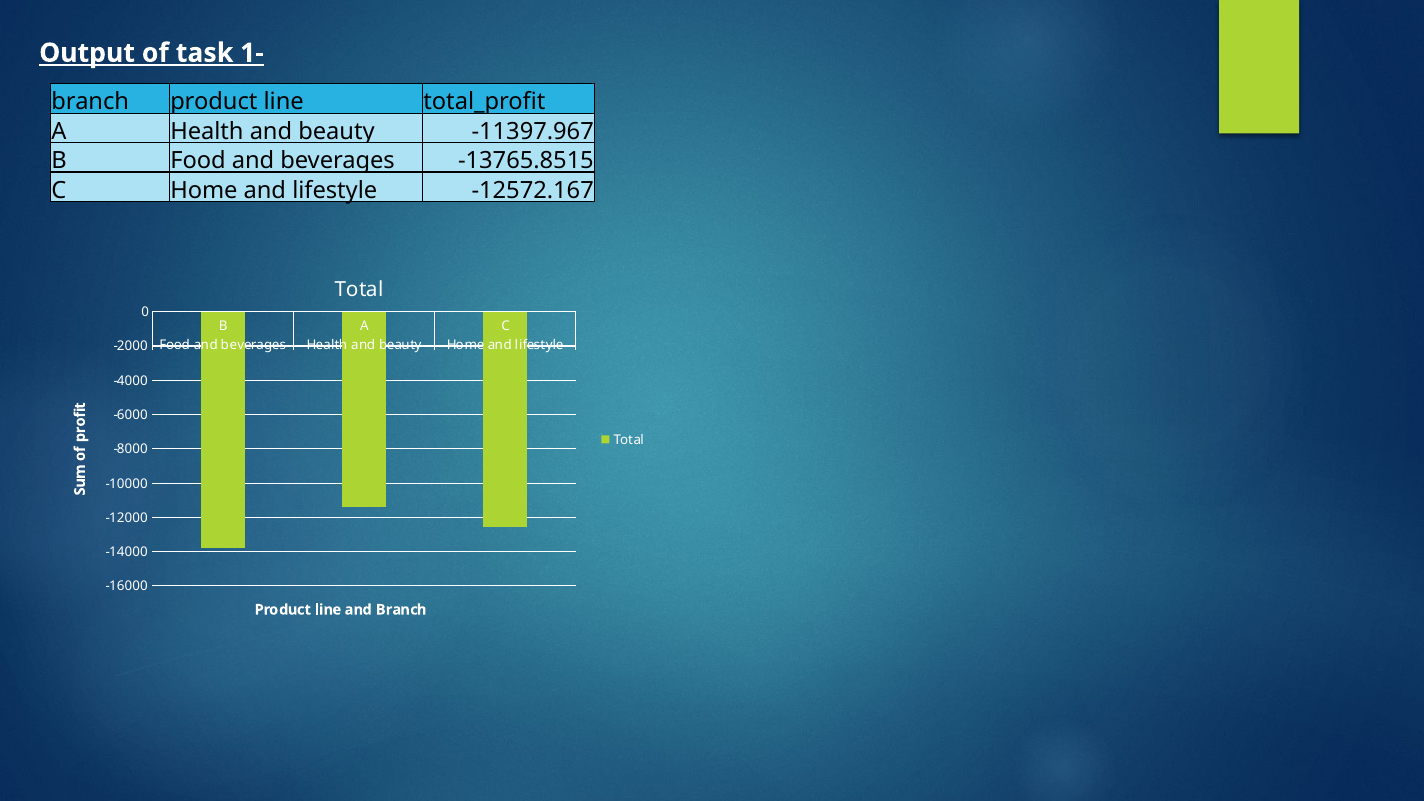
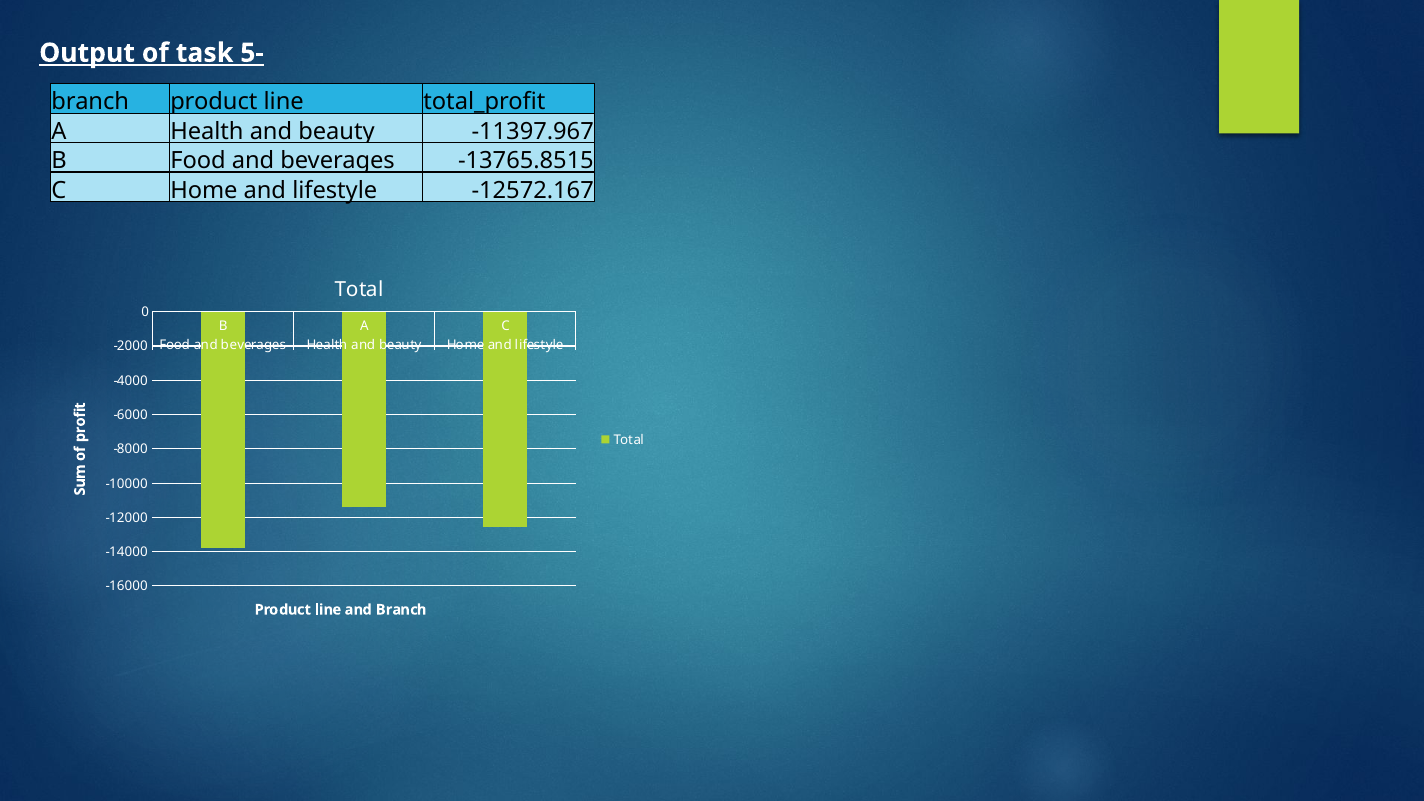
1-: 1- -> 5- (252, 53)
